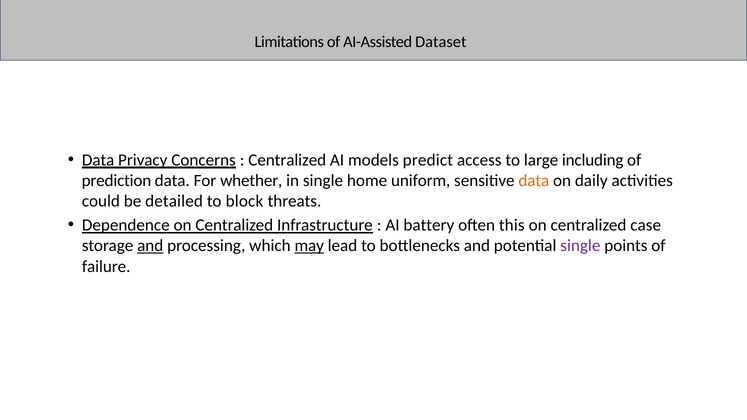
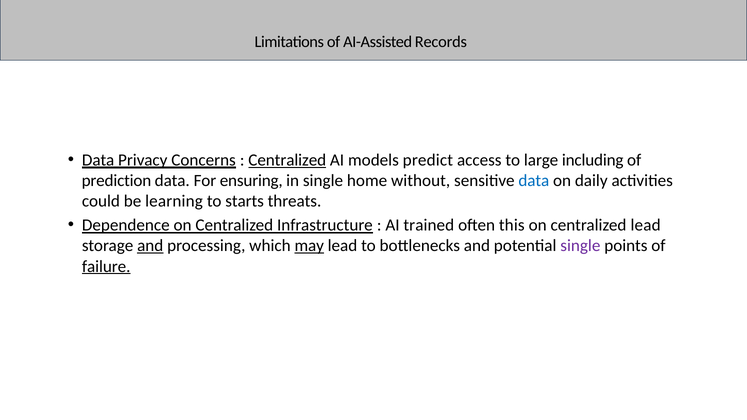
Dataset: Dataset -> Records (441, 42)
Centralized underline: none -> present (287, 160)
whether: whether -> ensuring (251, 181)
uniform: uniform -> without (421, 181)
data colour: orange -> blue (534, 181)
detailed: detailed -> learning (174, 201)
block: block -> starts (245, 201)
battery: battery -> trained (429, 225)
centralized case: case -> lead (646, 225)
failure underline: none -> present (106, 266)
